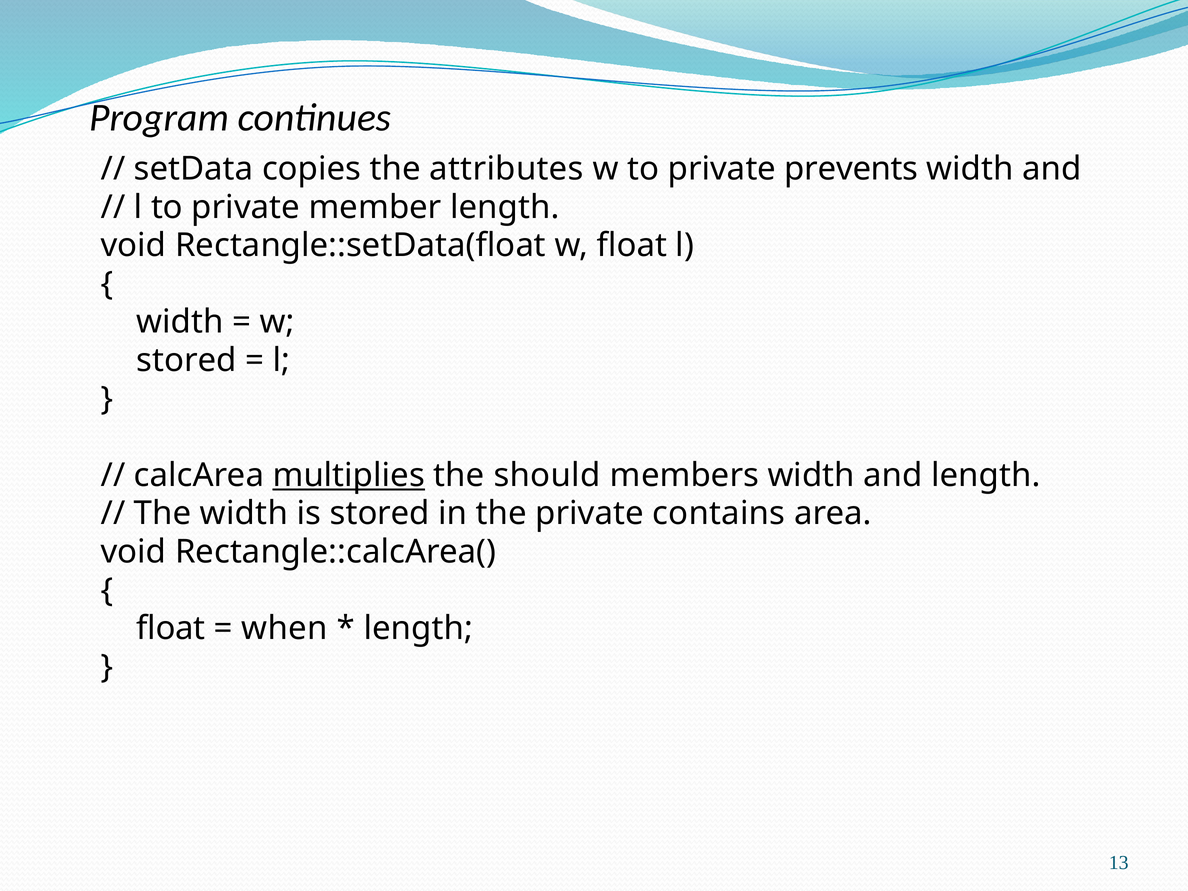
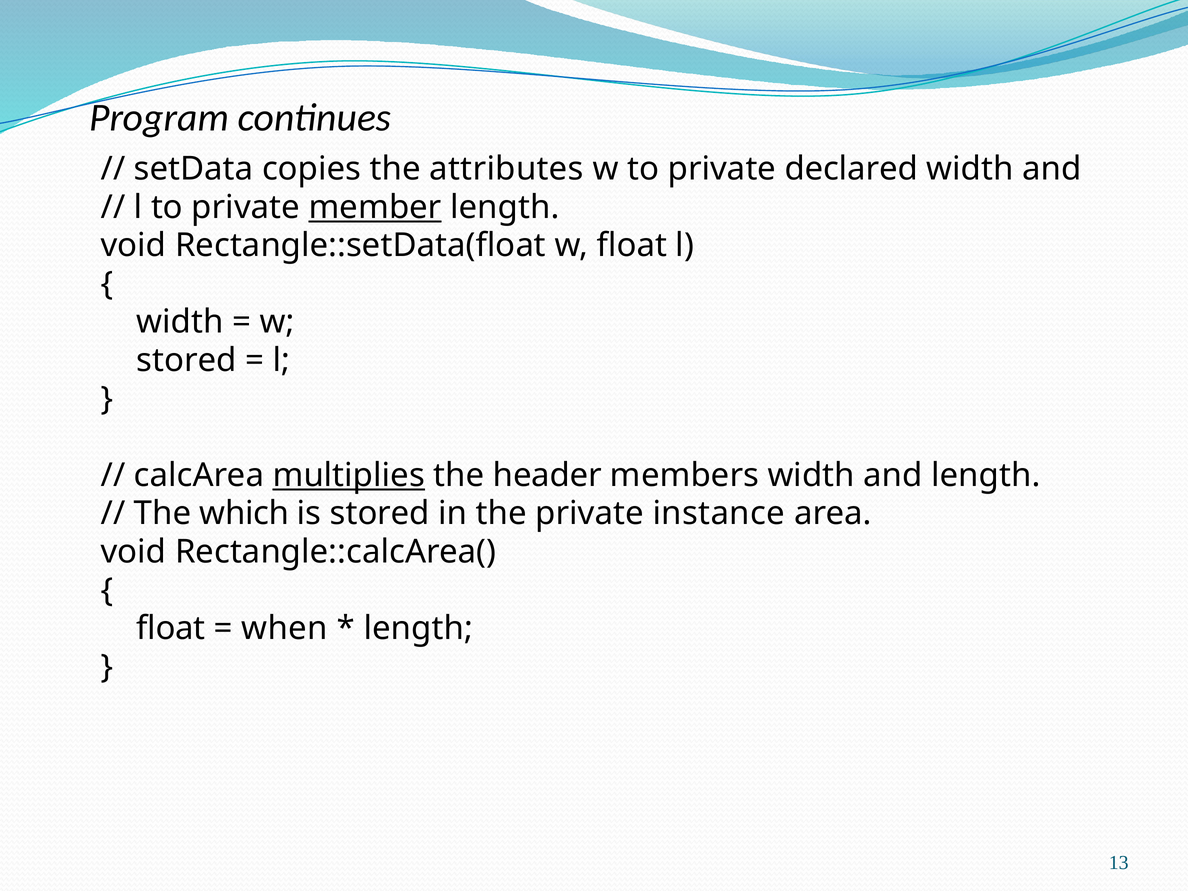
prevents: prevents -> declared (851, 169)
member underline: none -> present (375, 207)
should: should -> header (547, 475)
The width: width -> which (244, 514)
contains: contains -> instance (719, 514)
